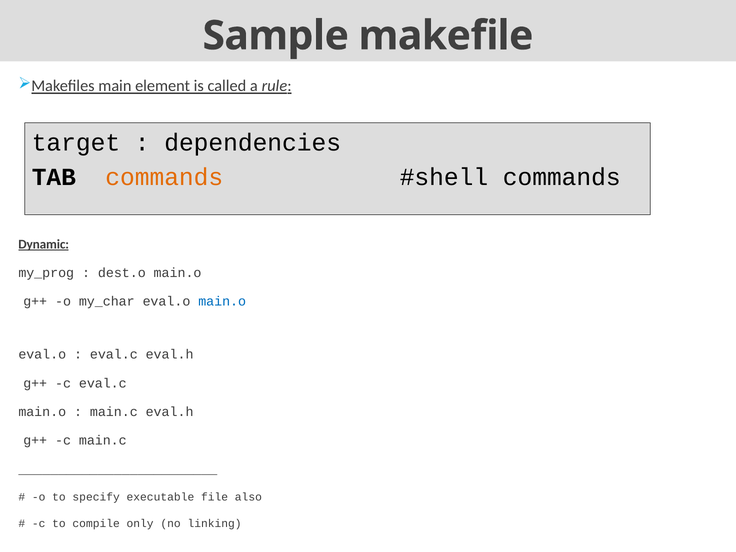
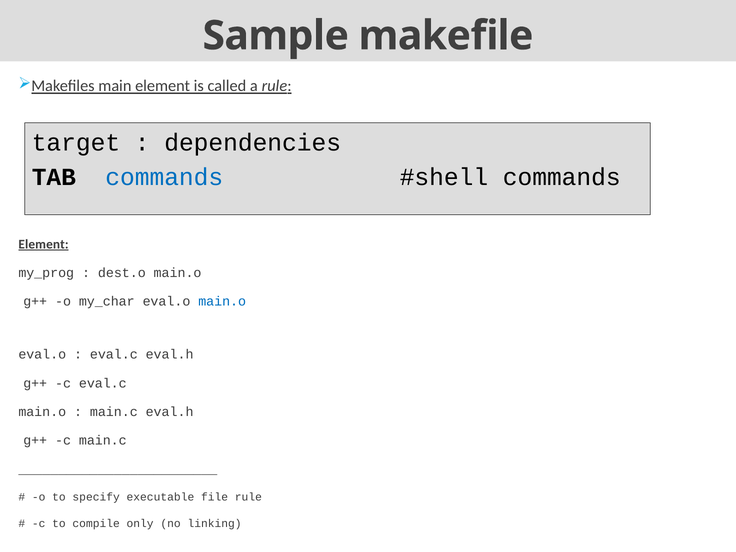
commands colour: orange -> blue (164, 177)
Dynamic: Dynamic -> Element (43, 244)
file also: also -> rule (248, 497)
